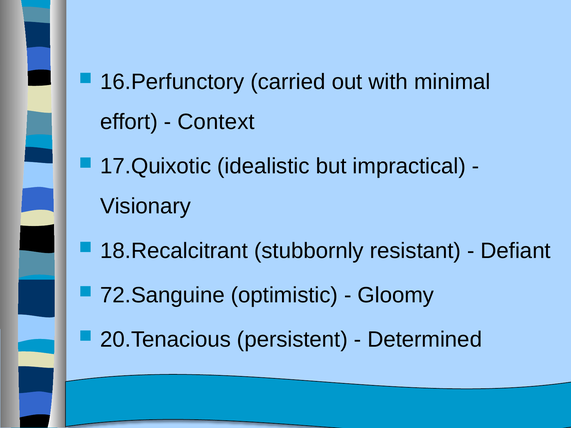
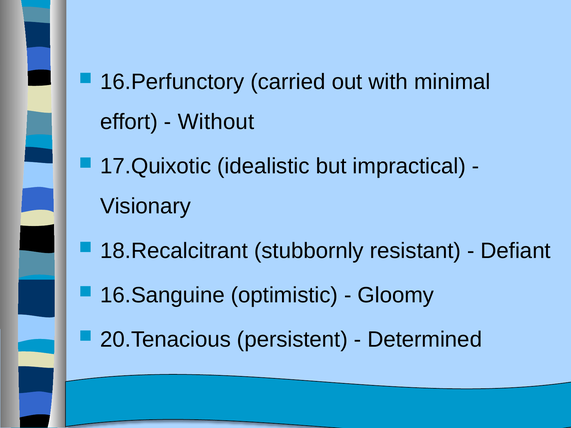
Context: Context -> Without (216, 122)
72.Sanguine: 72.Sanguine -> 16.Sanguine (163, 295)
